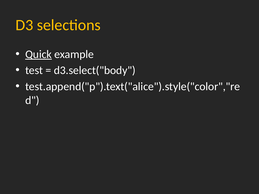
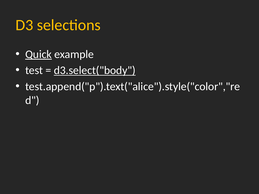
d3.select("body underline: none -> present (95, 70)
